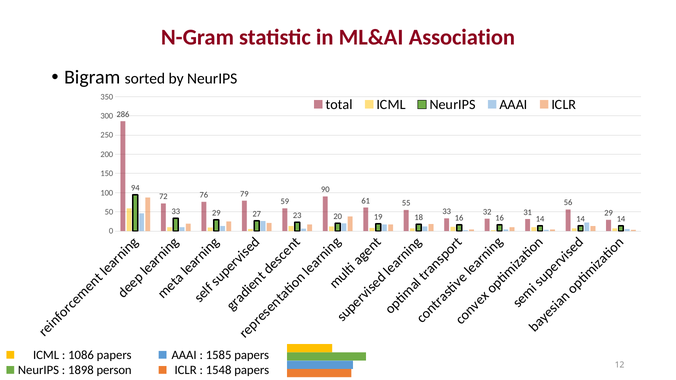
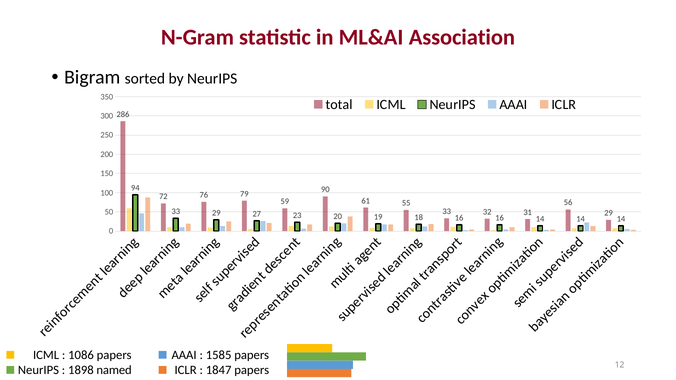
person: person -> named (114, 370)
1548: 1548 -> 1847 (219, 370)
